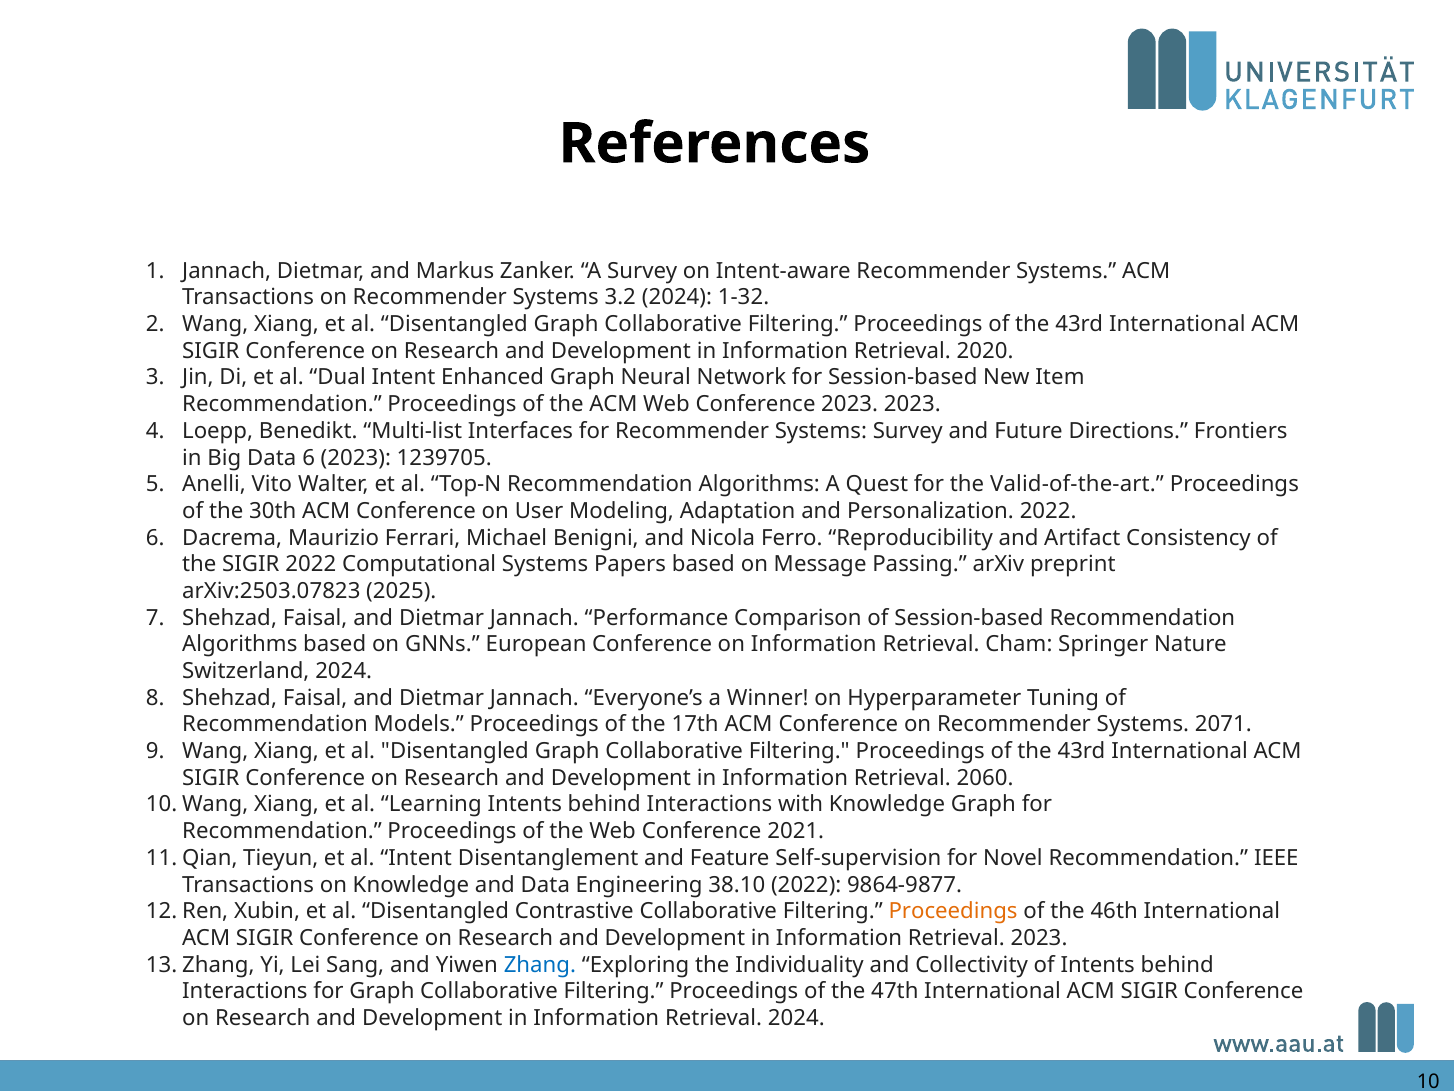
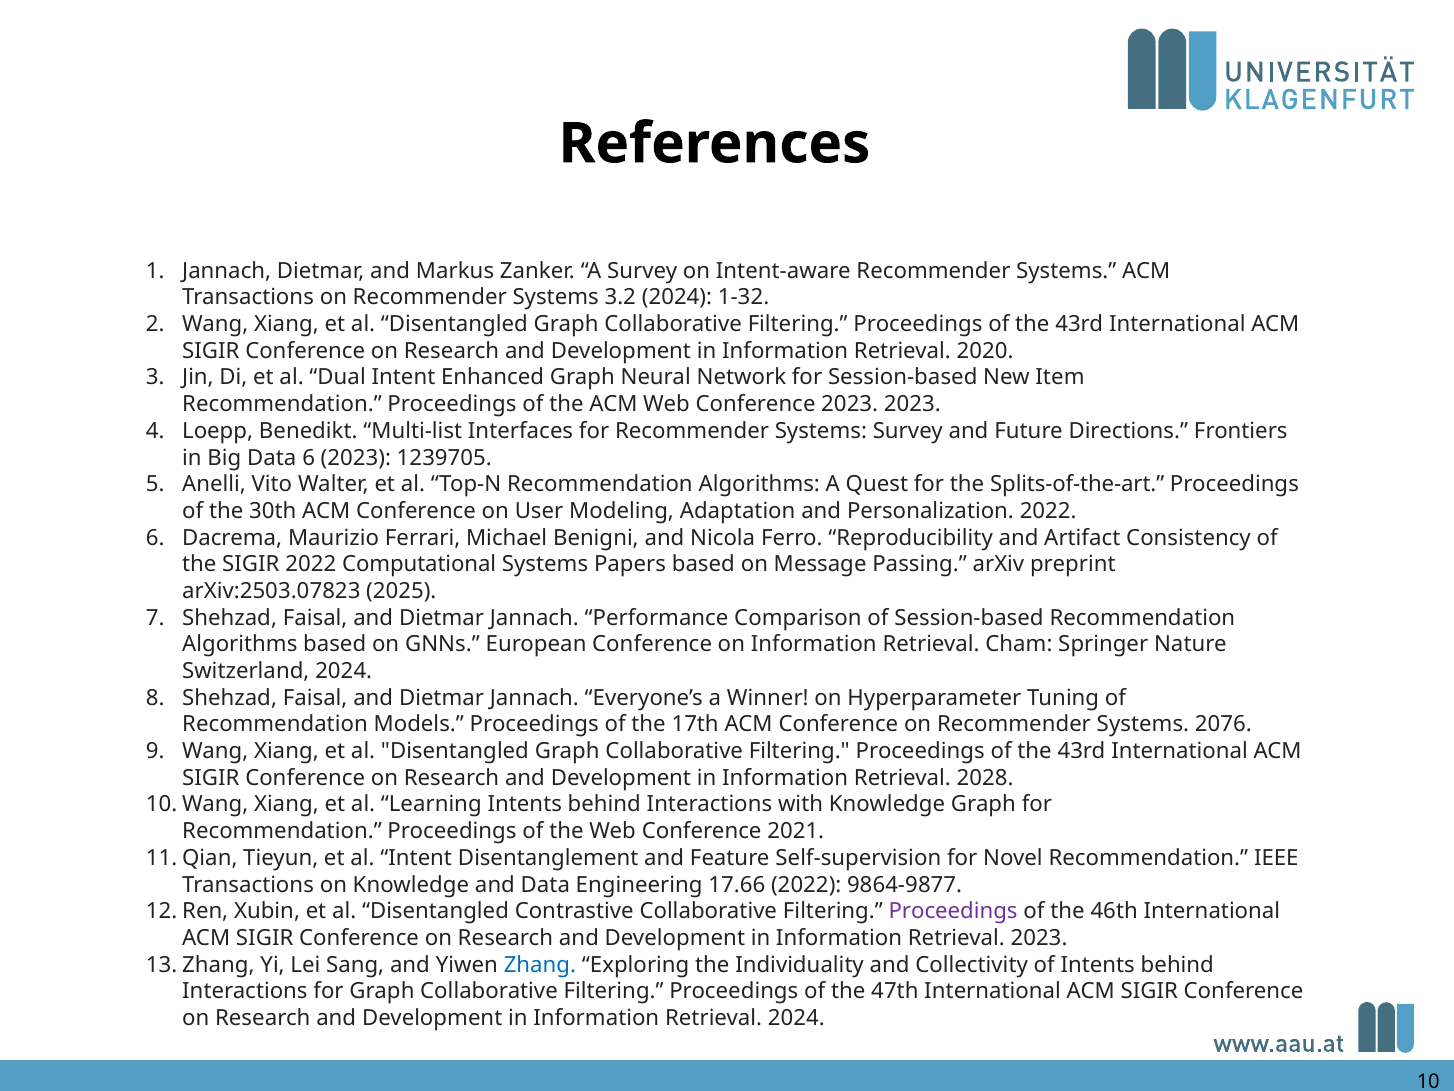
Valid-of-the-art: Valid-of-the-art -> Splits-of-the-art (1077, 484)
2071: 2071 -> 2076 (1223, 724)
2060: 2060 -> 2028 (985, 778)
38.10: 38.10 -> 17.66 (737, 884)
Proceedings colour: orange -> purple (953, 911)
